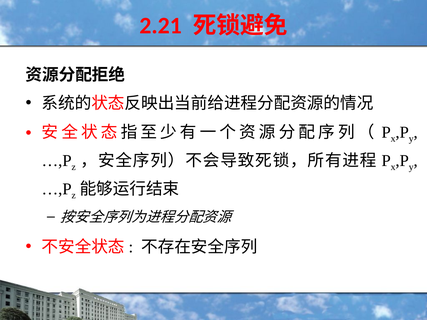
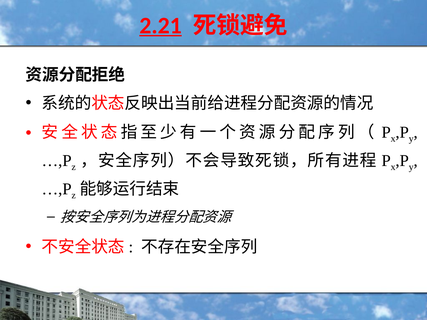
2.21 underline: none -> present (161, 26)
